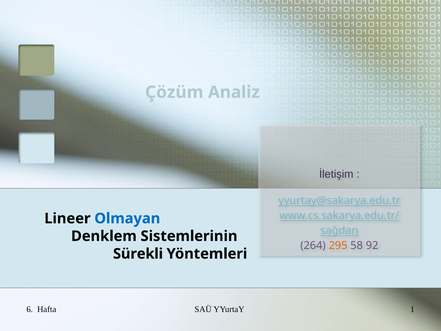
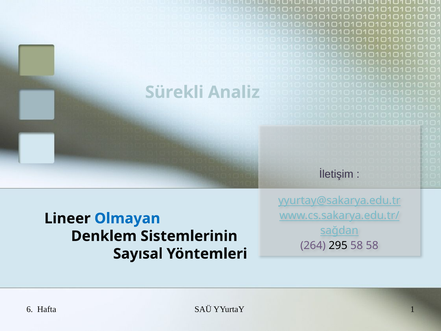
Çözüm: Çözüm -> Sürekli (174, 92)
295 colour: orange -> black (338, 245)
58 92: 92 -> 58 (372, 245)
Sürekli: Sürekli -> Sayısal (138, 254)
